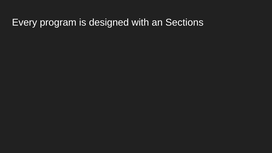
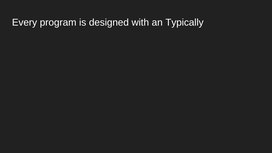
Sections: Sections -> Typically (185, 23)
